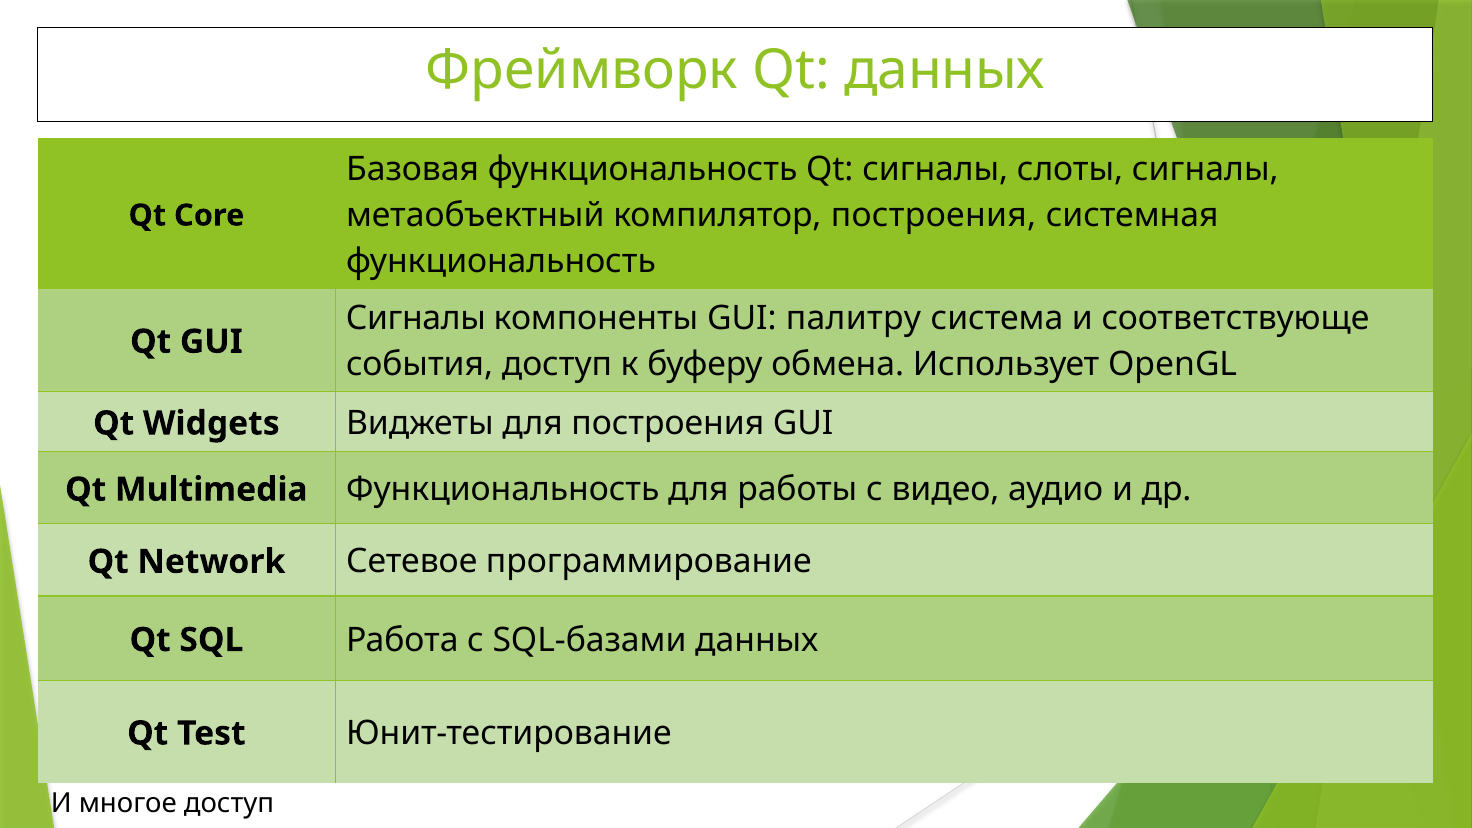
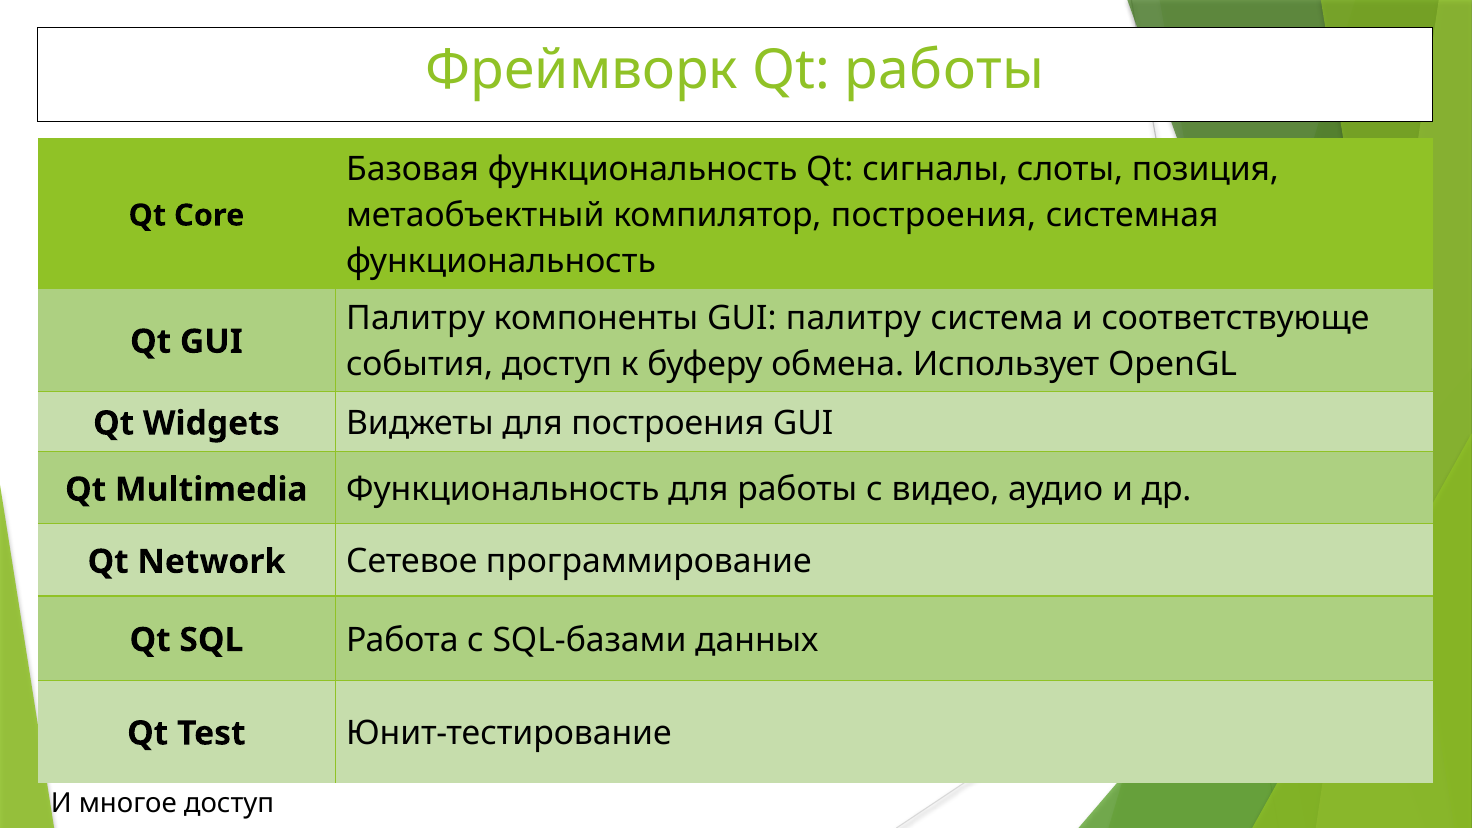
Qt данных: данных -> работы (945, 70)
слоты сигналы: сигналы -> позиция (1205, 169)
Сигналы: Сигналы -> Палитру (416, 319)
